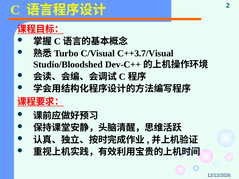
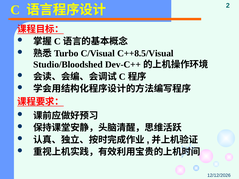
C++3.7/Visual: C++3.7/Visual -> C++8.5/Visual (145, 53)
